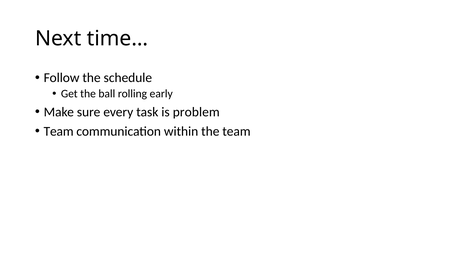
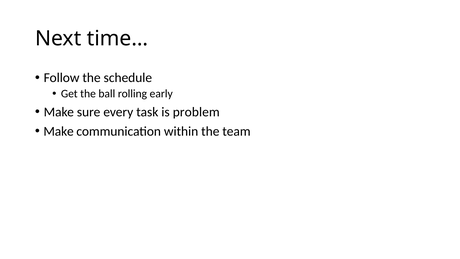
Team: Team -> Make (59, 131)
